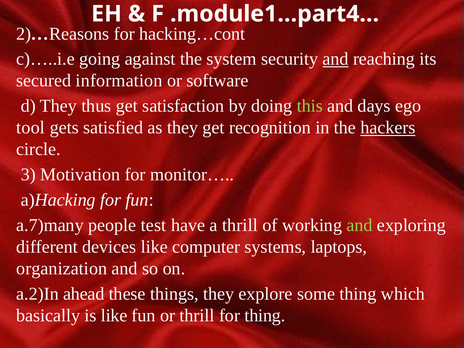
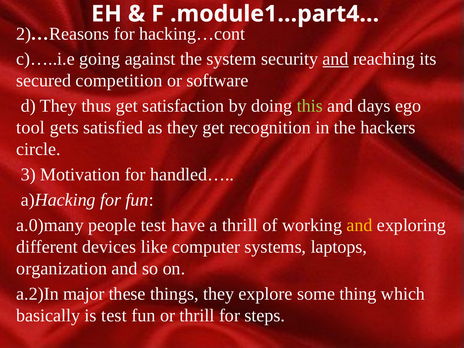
information: information -> competition (119, 81)
hackers underline: present -> none (388, 128)
monitor…: monitor… -> handled… (192, 175)
a.7)many: a.7)many -> a.0)many (50, 225)
and colour: light green -> yellow (359, 225)
ahead: ahead -> major (84, 294)
is like: like -> test (114, 315)
for thing: thing -> steps (265, 315)
